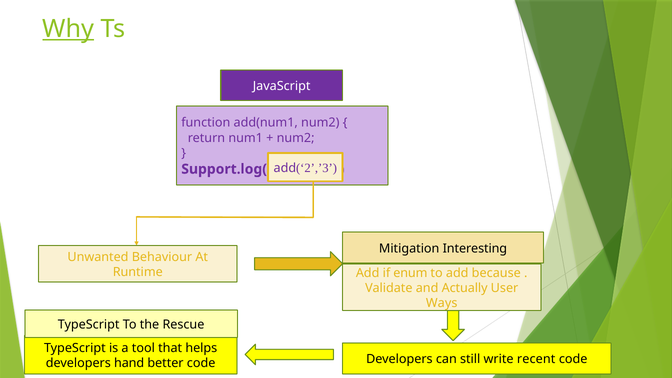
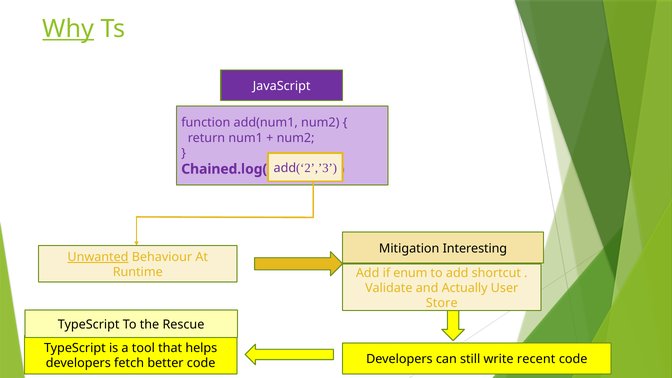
Support.log(: Support.log( -> Chained.log( (224, 169)
Unwanted underline: none -> present (98, 257)
because: because -> shortcut (496, 273)
Ways: Ways -> Store (442, 303)
hand: hand -> fetch (129, 363)
